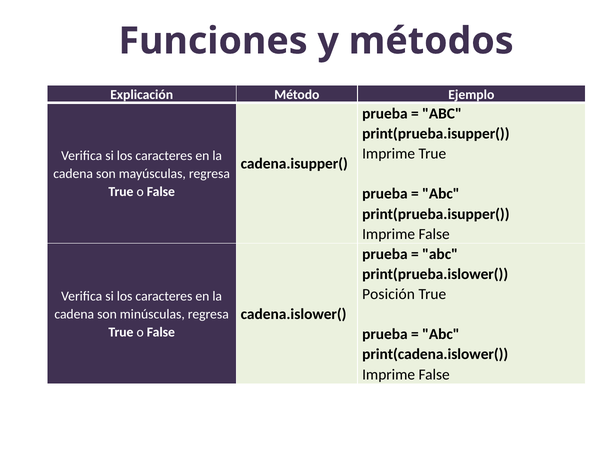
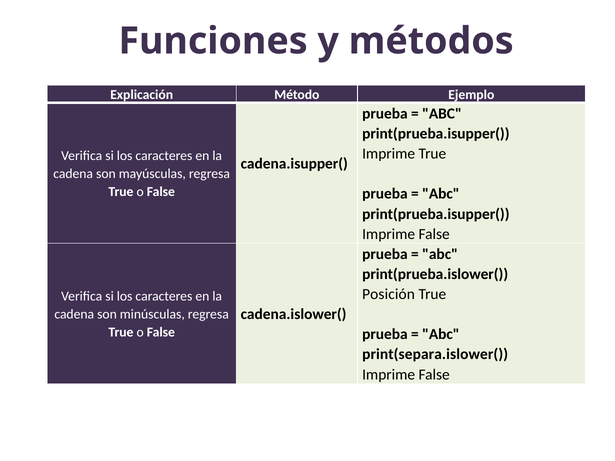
print(cadena.islower(: print(cadena.islower( -> print(separa.islower( (435, 355)
